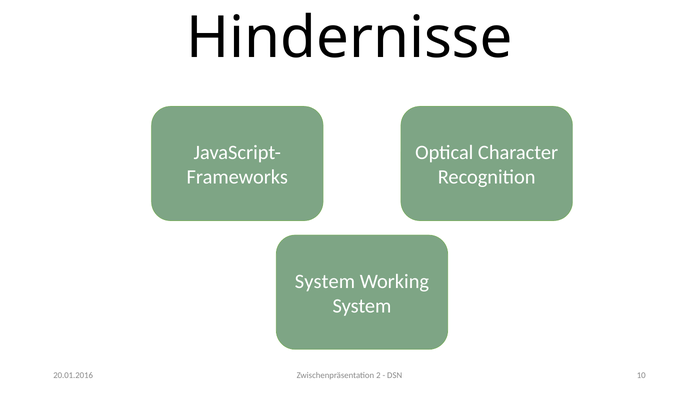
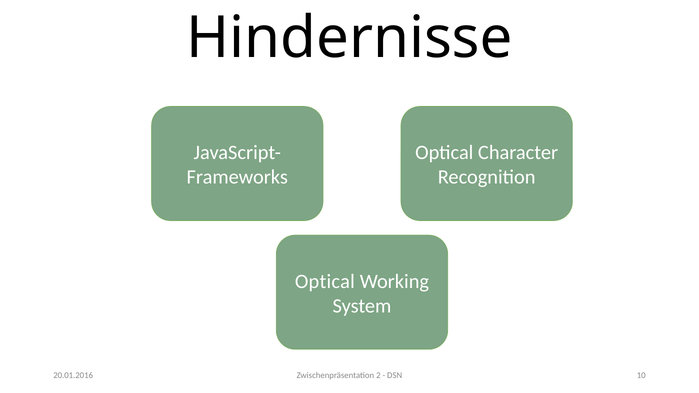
System: System -> Optical (325, 282)
